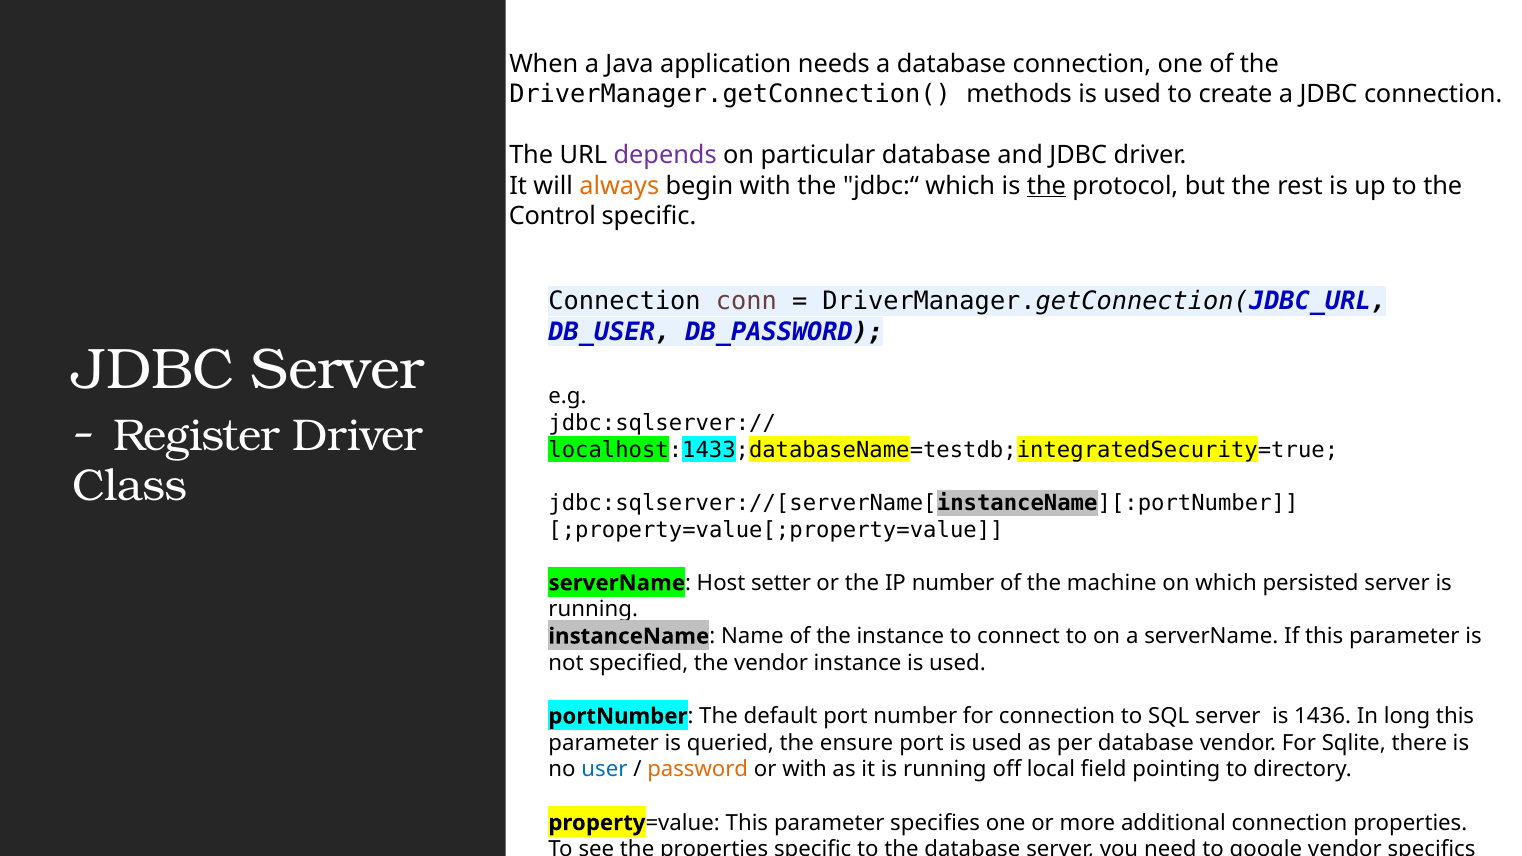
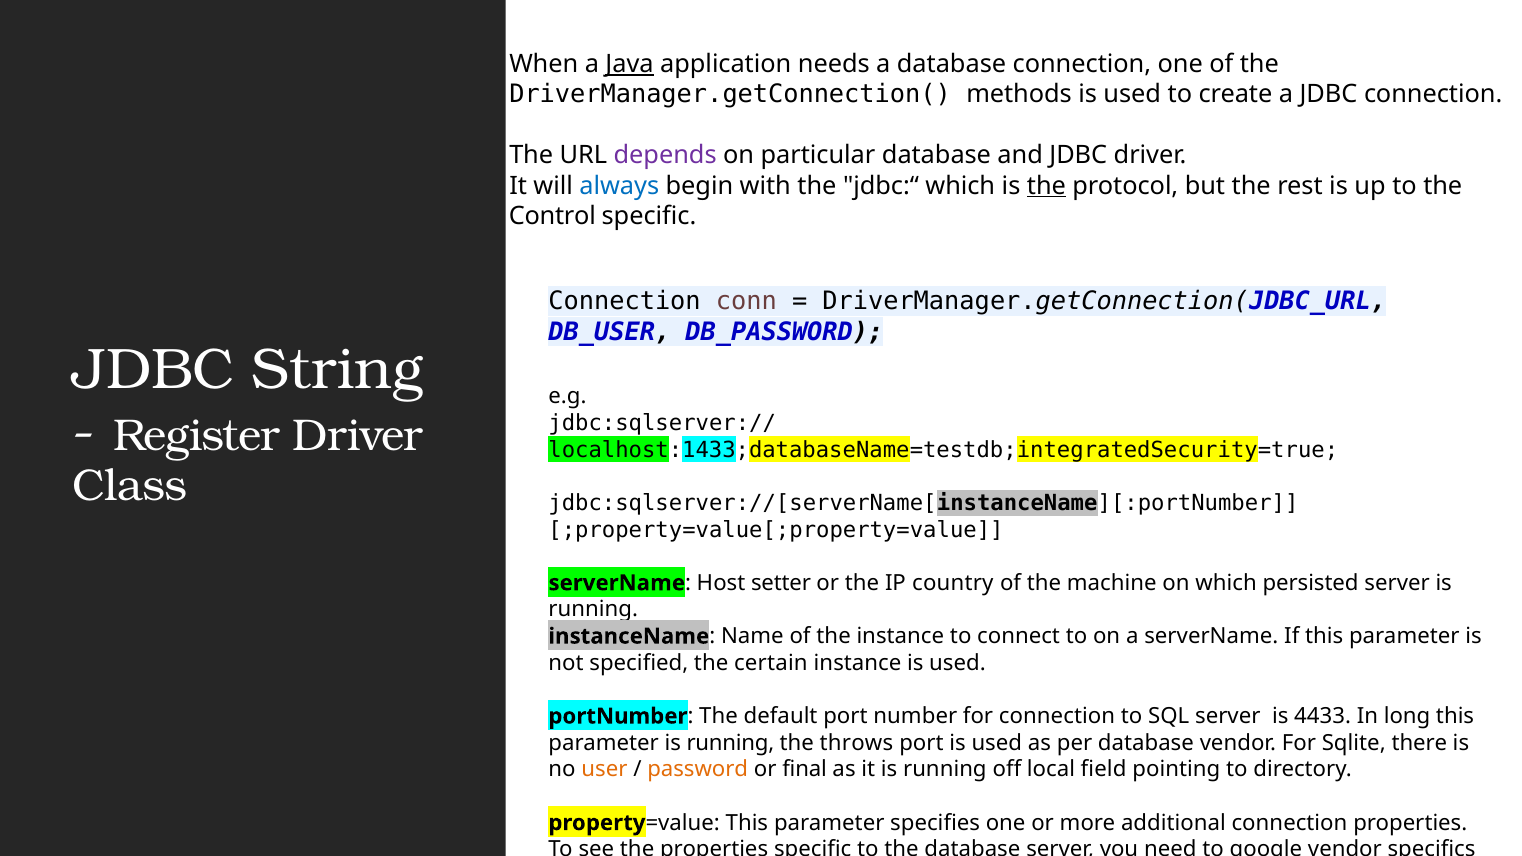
Java underline: none -> present (630, 64)
always colour: orange -> blue (619, 186)
JDBC Server: Server -> String (338, 370)
IP number: number -> country (953, 583)
the vendor: vendor -> certain (771, 663)
1436: 1436 -> 4433 (1323, 716)
parameter is queried: queried -> running (730, 743)
ensure: ensure -> throws (856, 743)
user colour: blue -> orange (604, 770)
or with: with -> final (805, 770)
